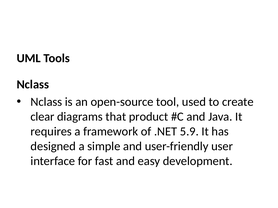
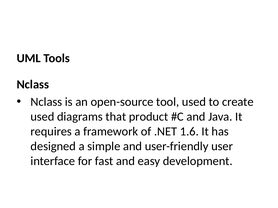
clear: clear -> used (42, 117)
5.9: 5.9 -> 1.6 (189, 132)
